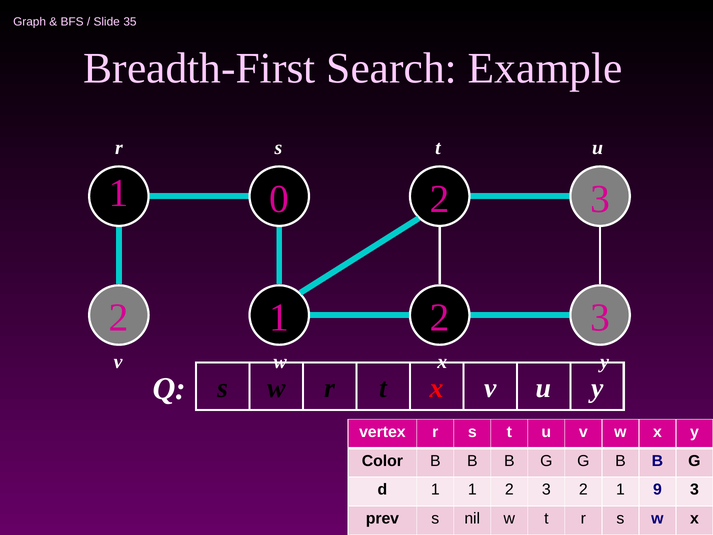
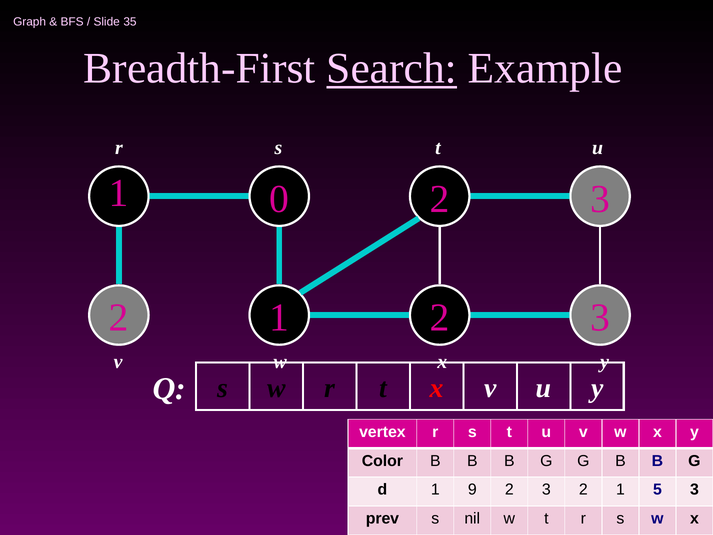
Search underline: none -> present (392, 68)
1 1: 1 -> 9 (472, 489)
9: 9 -> 5 (657, 489)
